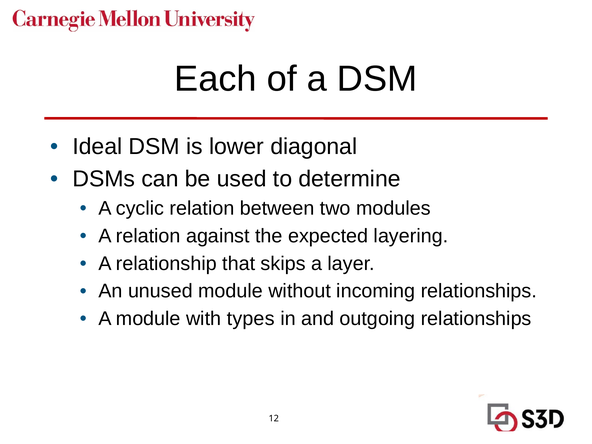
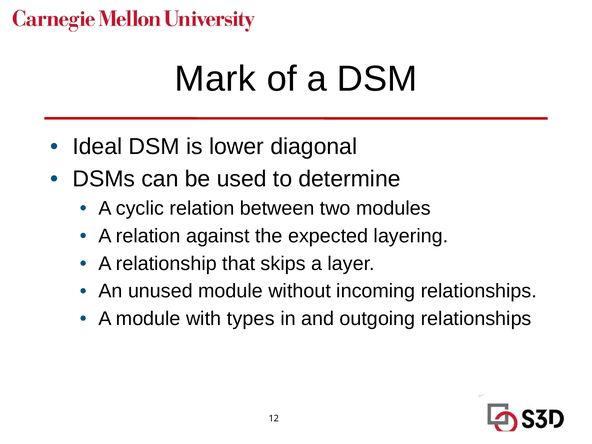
Each: Each -> Mark (215, 79)
